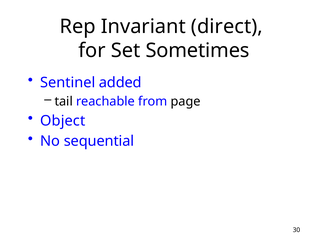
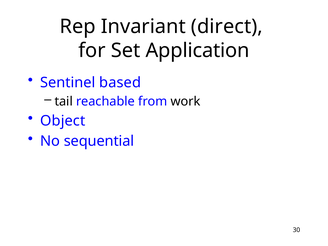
Sometimes: Sometimes -> Application (198, 51)
added: added -> based (120, 82)
page: page -> work (186, 101)
